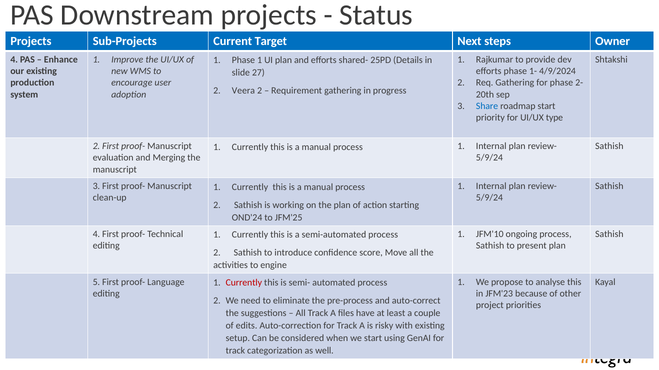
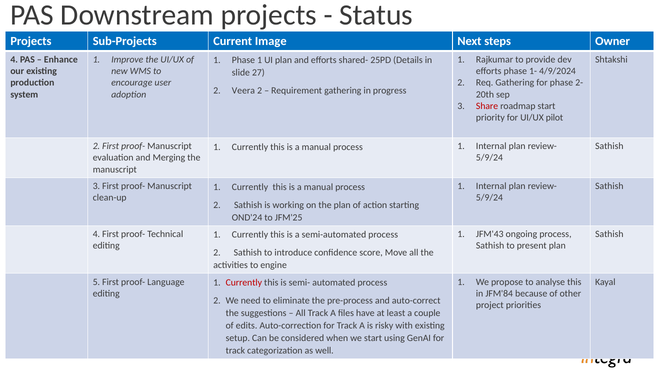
Target: Target -> Image (271, 41)
Share colour: blue -> red (487, 106)
type: type -> pilot (554, 118)
JFM'10: JFM'10 -> JFM'43 (490, 234)
JFM'23: JFM'23 -> JFM'84 (499, 294)
